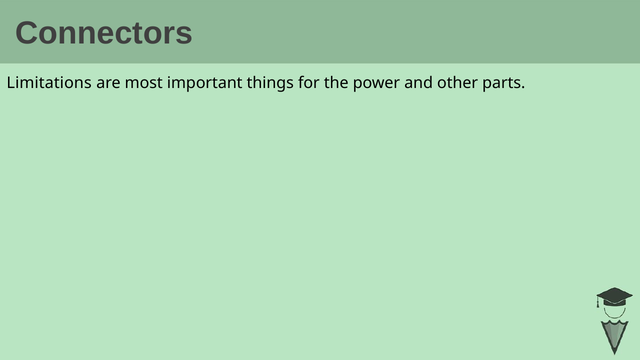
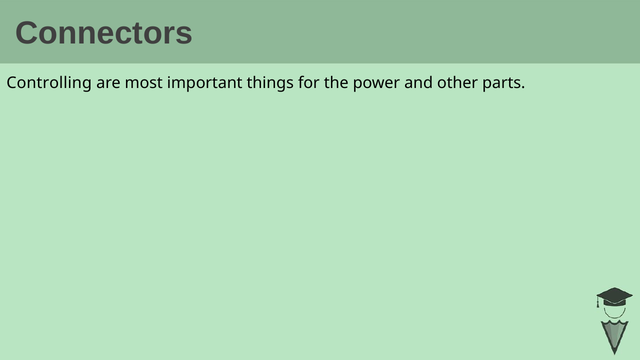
Limitations: Limitations -> Controlling (49, 83)
